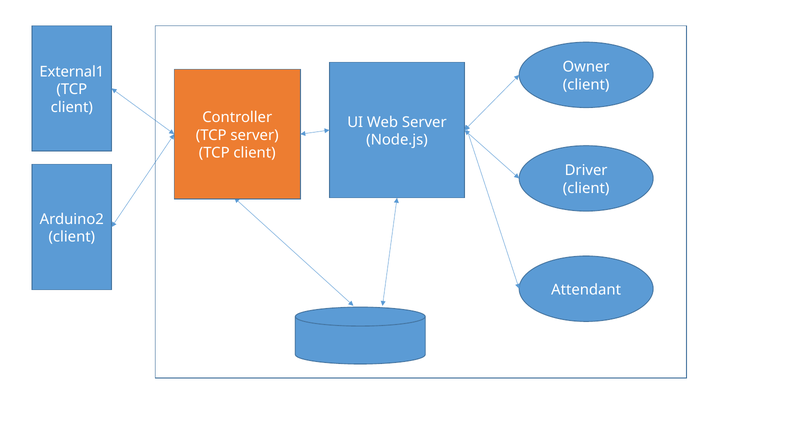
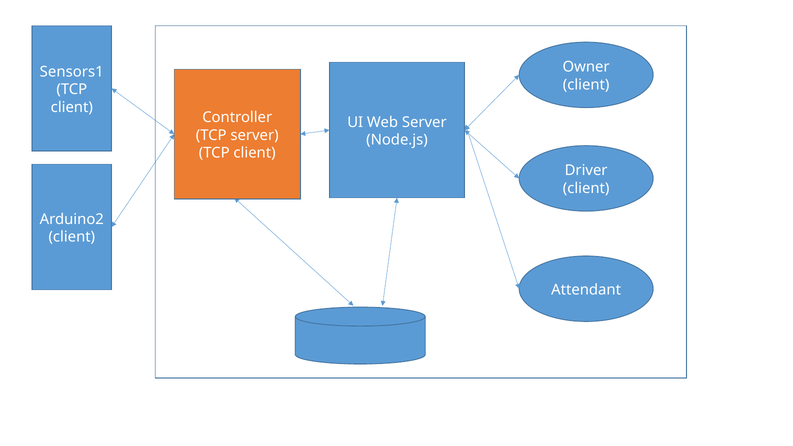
External1: External1 -> Sensors1 (72, 72)
